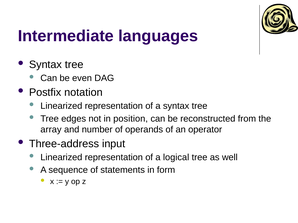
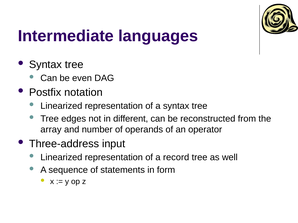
position: position -> different (131, 119)
logical: logical -> record (176, 158)
